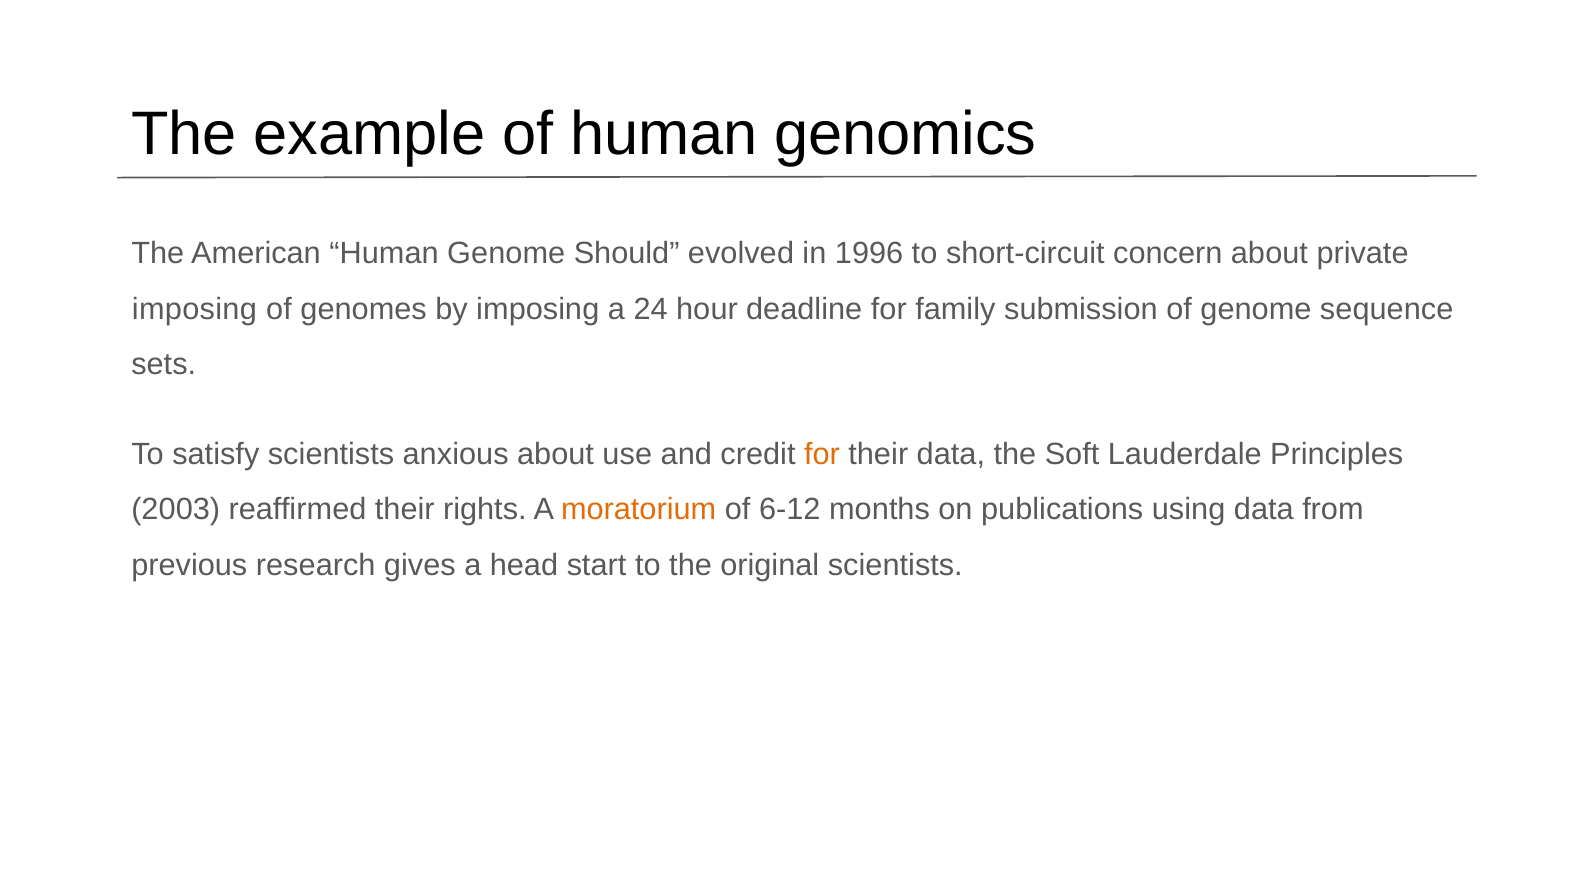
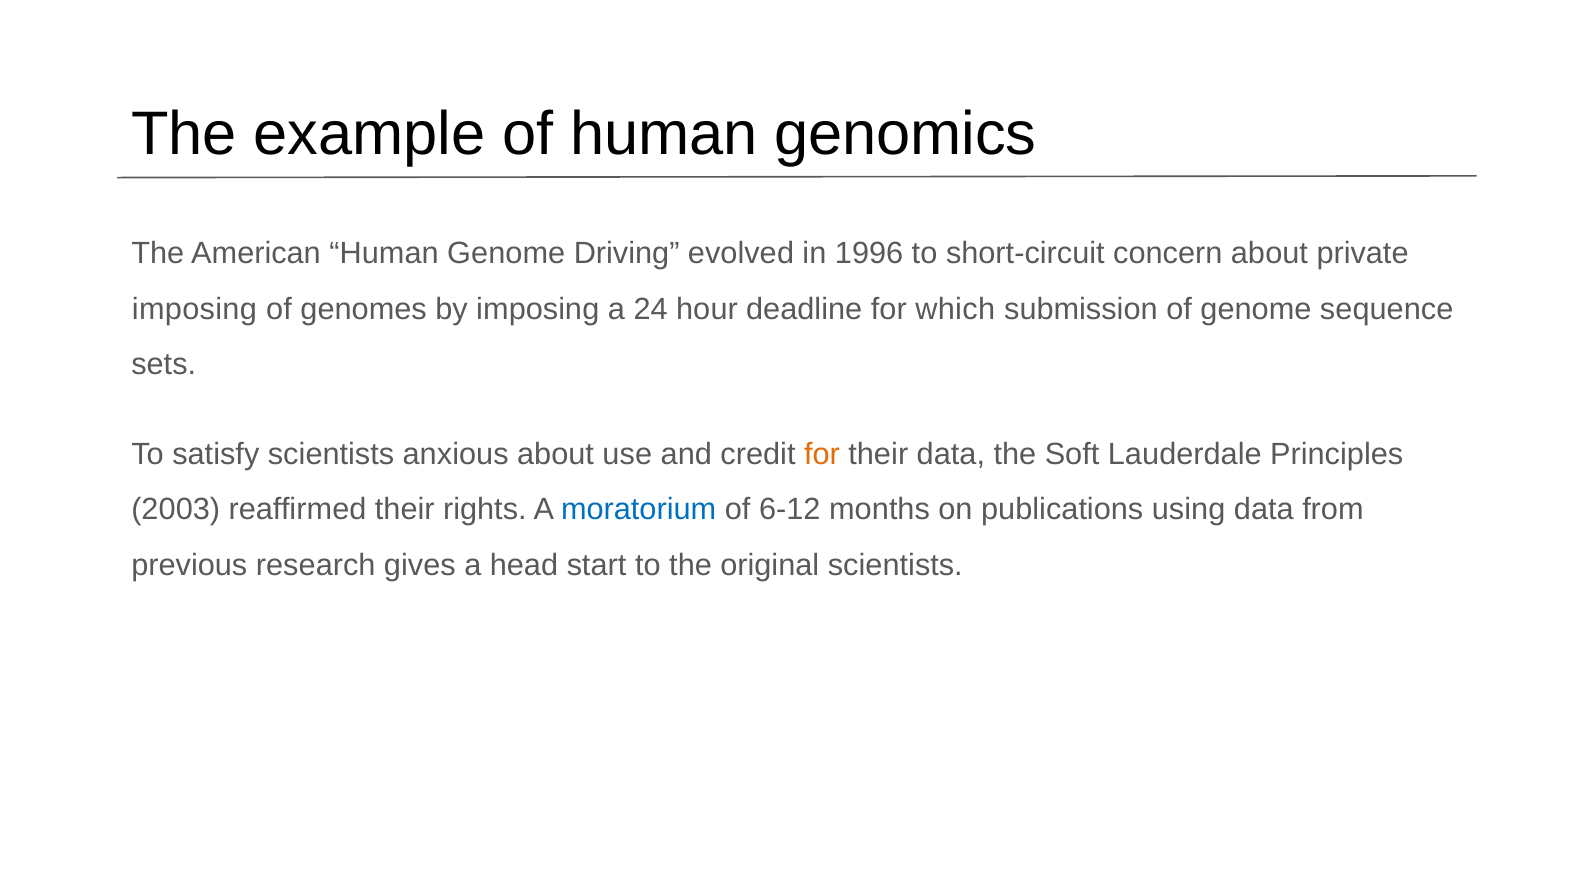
Should: Should -> Driving (627, 254)
family: family -> which (955, 309)
moratorium colour: orange -> blue (639, 510)
